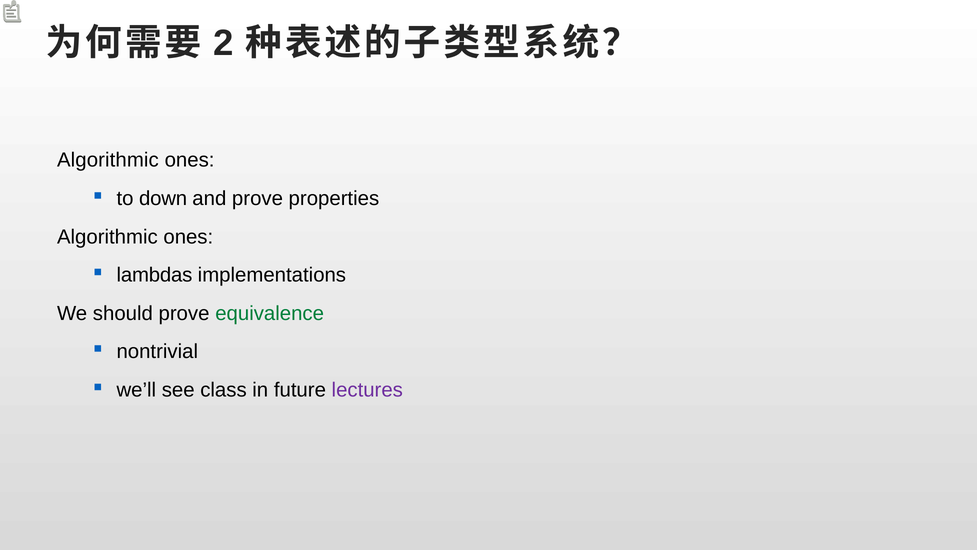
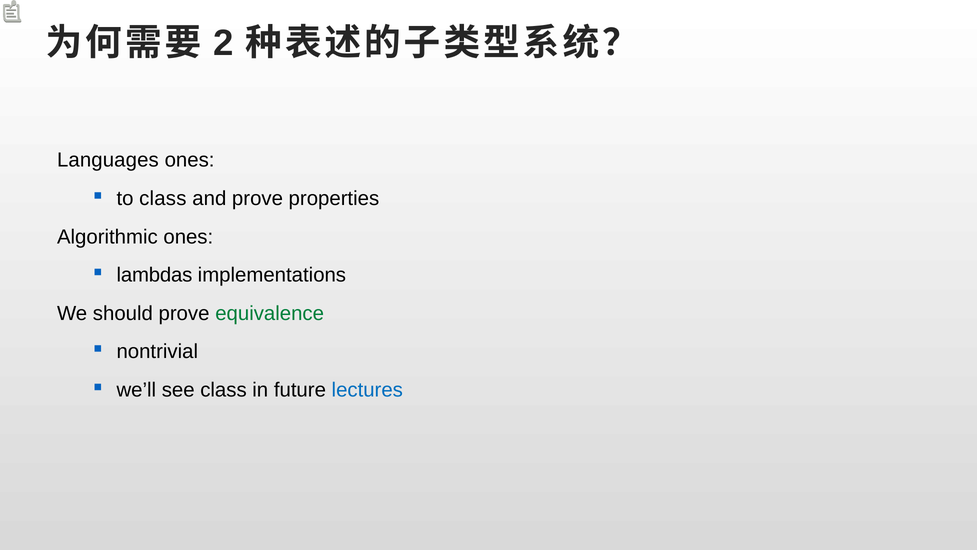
Algorithmic: Algorithmic -> Languages (108, 160)
to down: down -> class (163, 198)
lectures colour: purple -> blue (367, 390)
